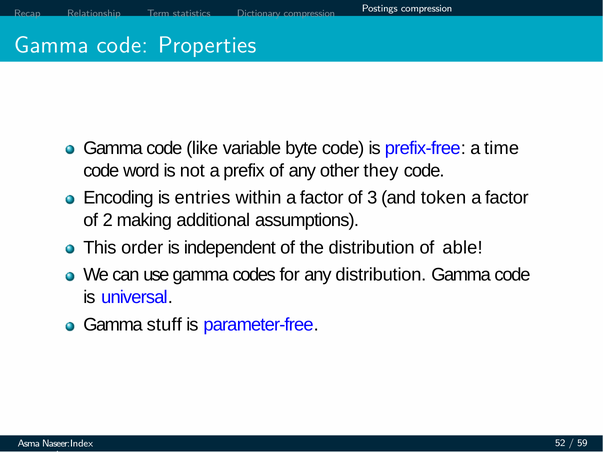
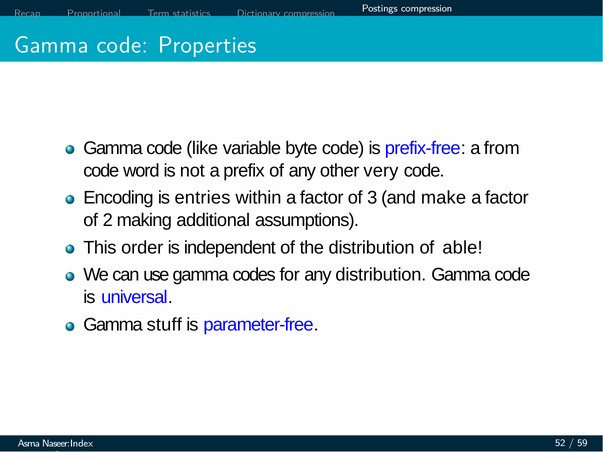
Relationship: Relationship -> Proportional (94, 14)
time: time -> from (502, 148)
they: they -> very (381, 171)
token: token -> make (443, 198)
